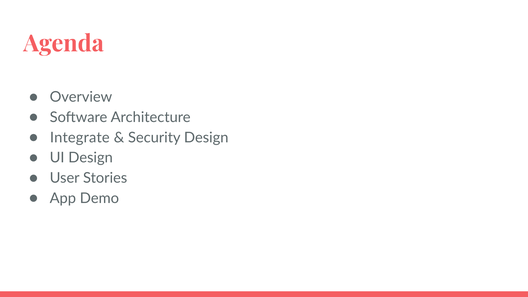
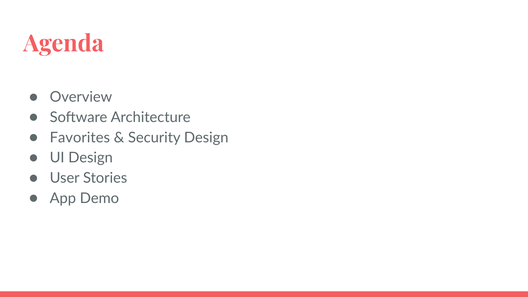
Integrate: Integrate -> Favorites (80, 138)
